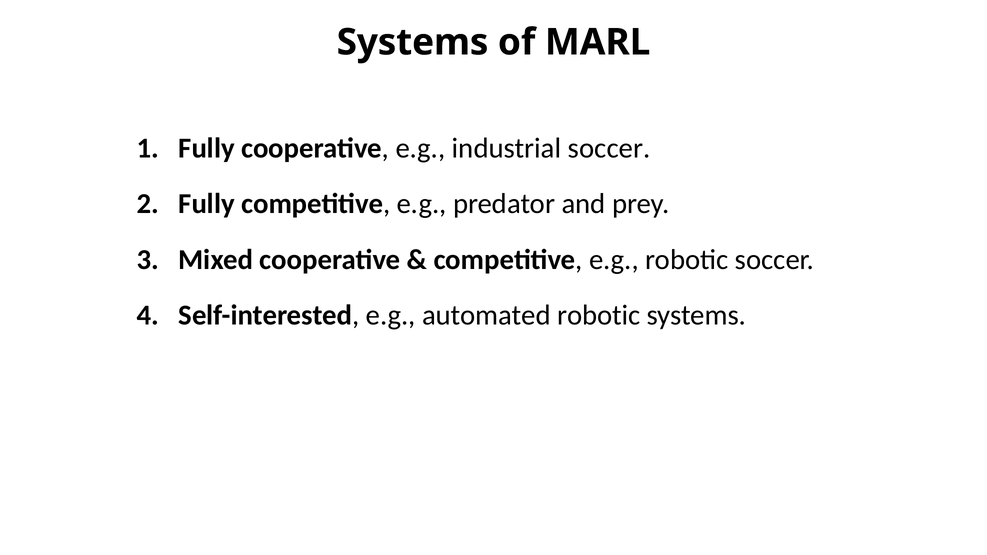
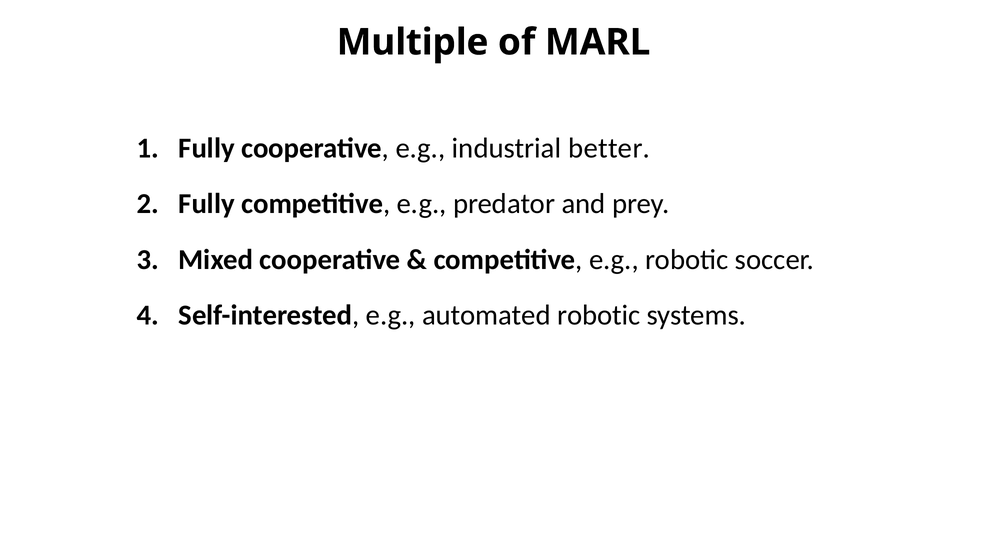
Systems: Systems -> Multiple (413, 42)
industrial soccer: soccer -> better (609, 148)
